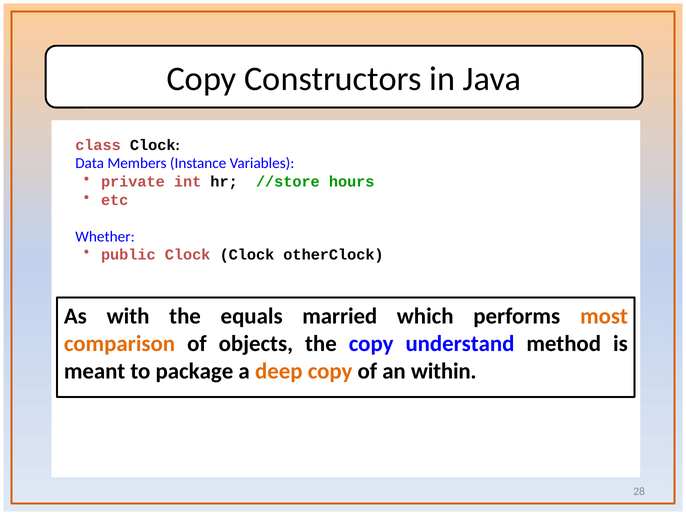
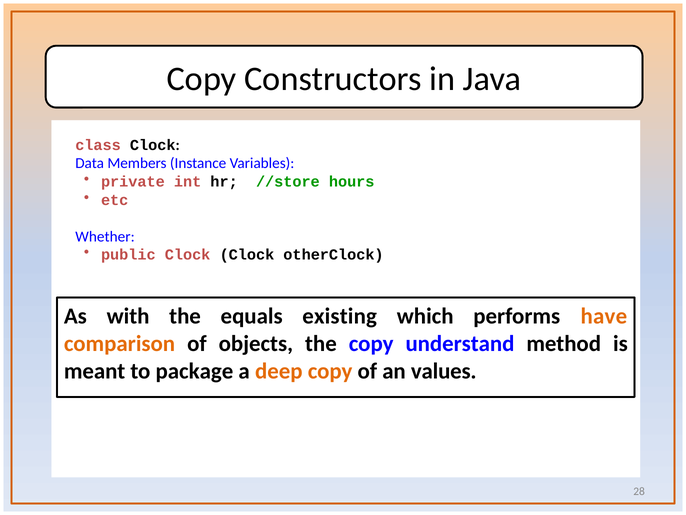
married: married -> existing (340, 316)
most: most -> have (604, 316)
within: within -> values (444, 371)
